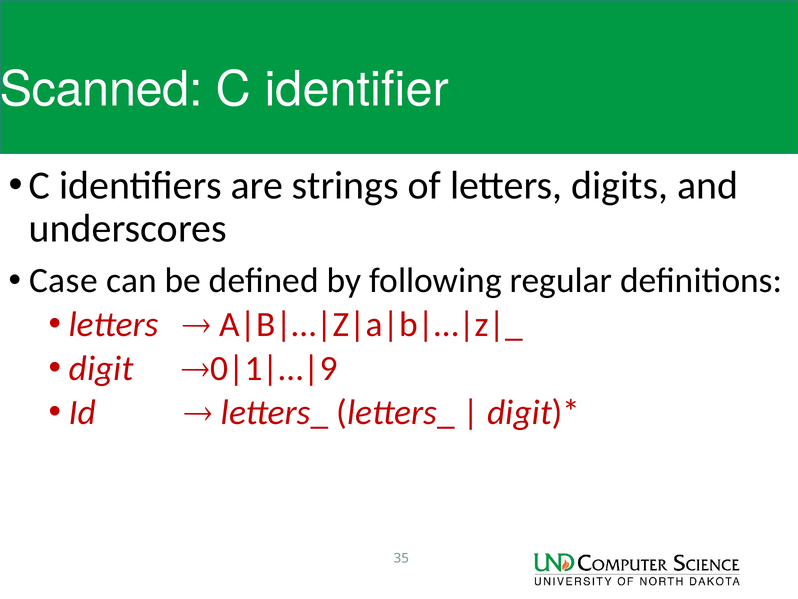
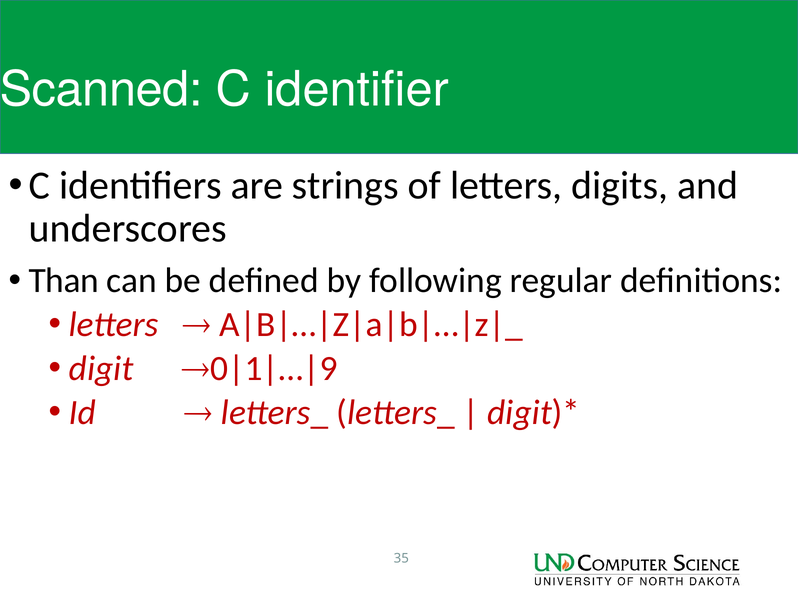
Case: Case -> Than (64, 280)
